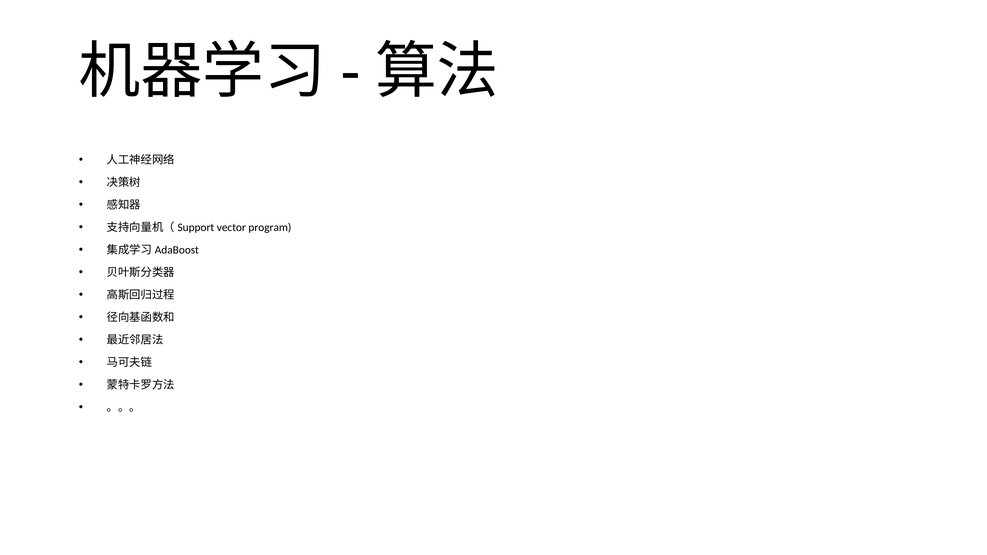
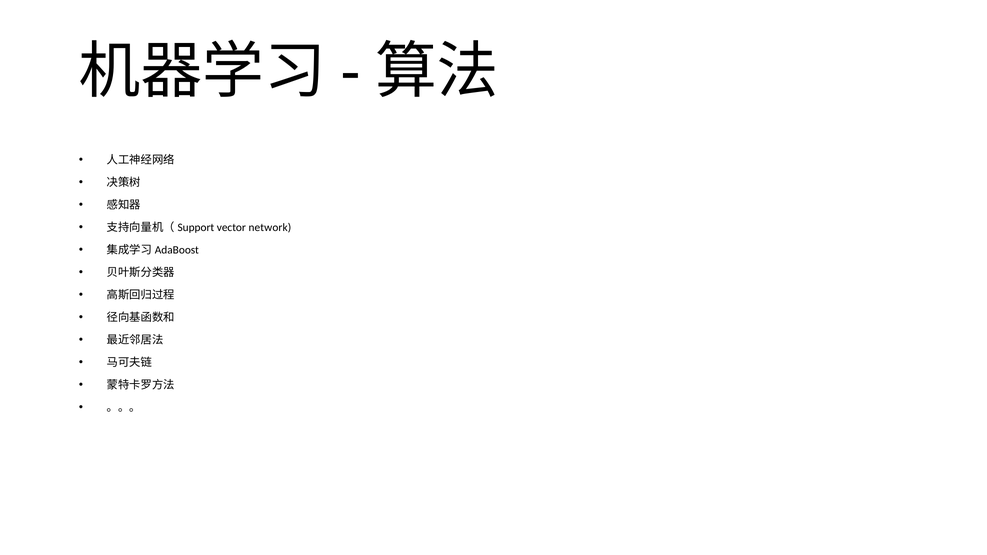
program: program -> network (270, 228)
